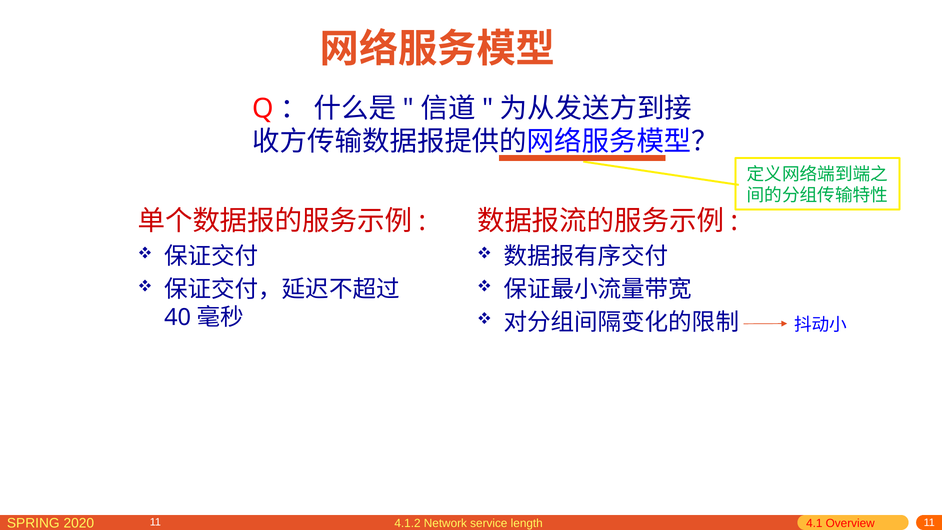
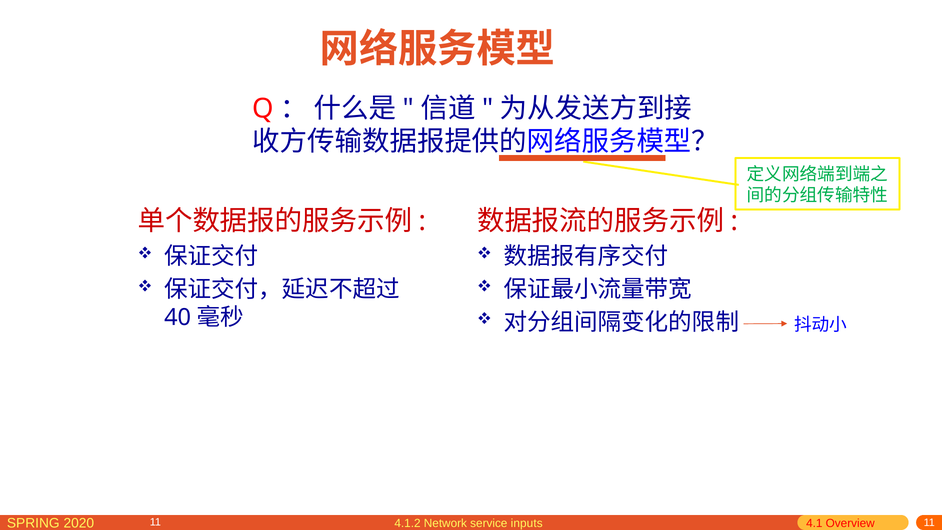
length: length -> inputs (527, 523)
